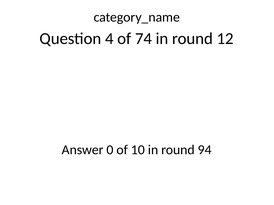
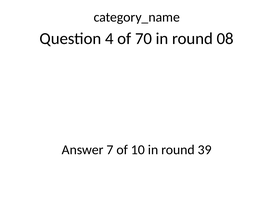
74: 74 -> 70 (143, 39)
12: 12 -> 08 (225, 39)
0: 0 -> 7 (110, 150)
94: 94 -> 39 (205, 150)
